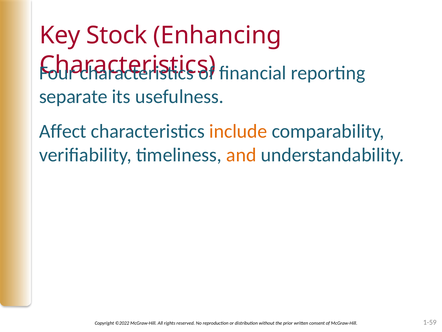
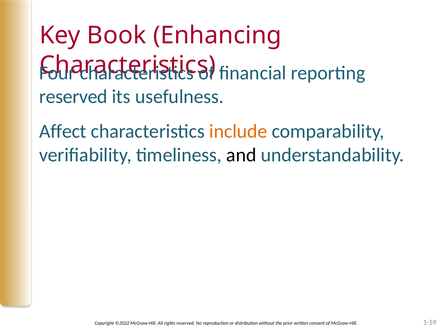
Stock: Stock -> Book (117, 35)
separate: separate -> reserved (73, 97)
and colour: orange -> black (241, 155)
